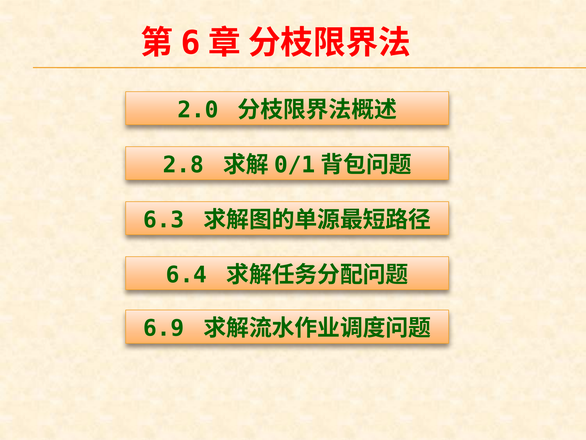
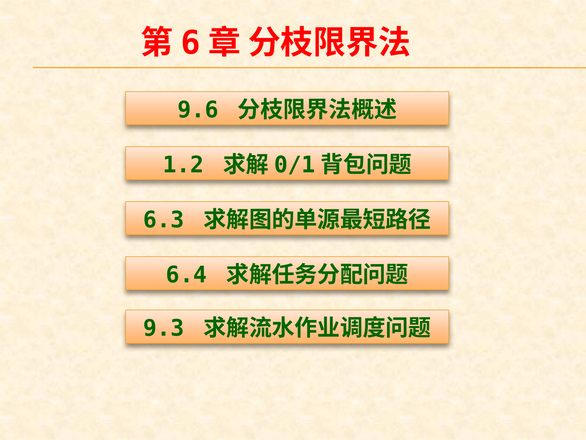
2.0: 2.0 -> 9.6 (198, 110)
2.8: 2.8 -> 1.2 (183, 165)
6.9: 6.9 -> 9.3 (164, 328)
